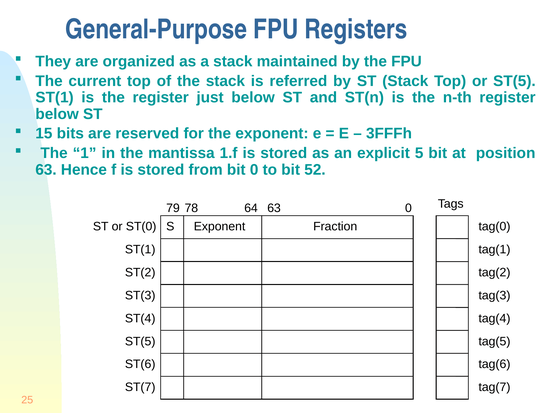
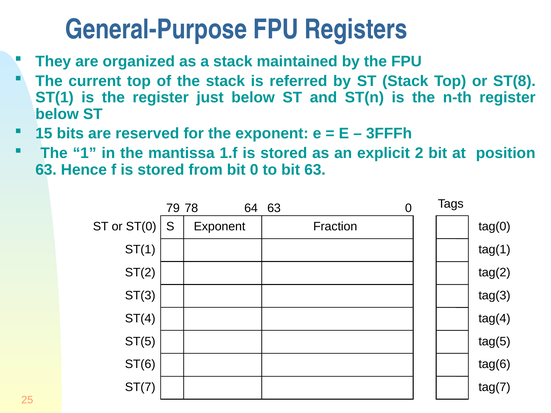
or ST(5: ST(5 -> ST(8 (514, 81)
5: 5 -> 2 (419, 153)
bit 52: 52 -> 63 (315, 170)
